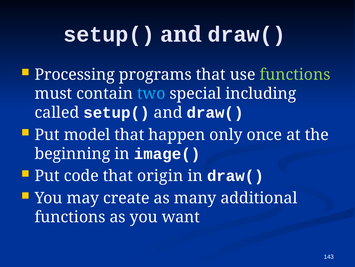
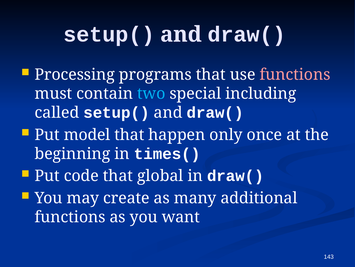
functions colour: light green -> pink (295, 74)
image(: image( -> times( (167, 153)
origin: origin -> global (160, 175)
